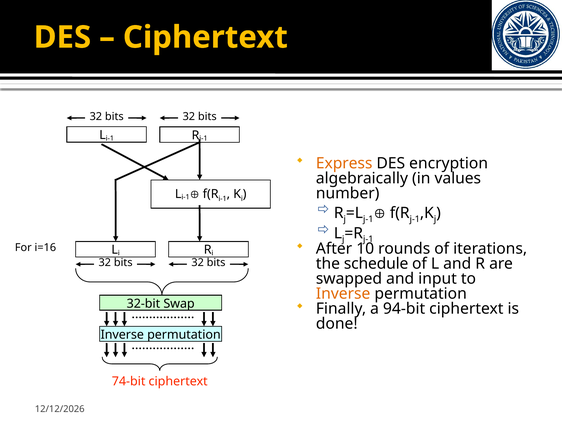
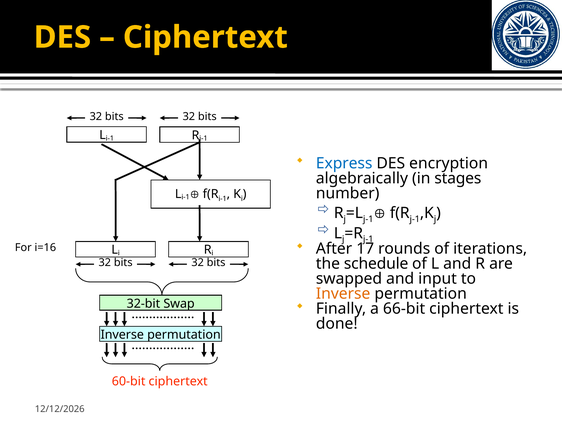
Express colour: orange -> blue (344, 163)
values: values -> stages (458, 178)
10: 10 -> 17 (365, 248)
94-bit: 94-bit -> 66-bit (404, 308)
74-bit: 74-bit -> 60-bit (129, 381)
